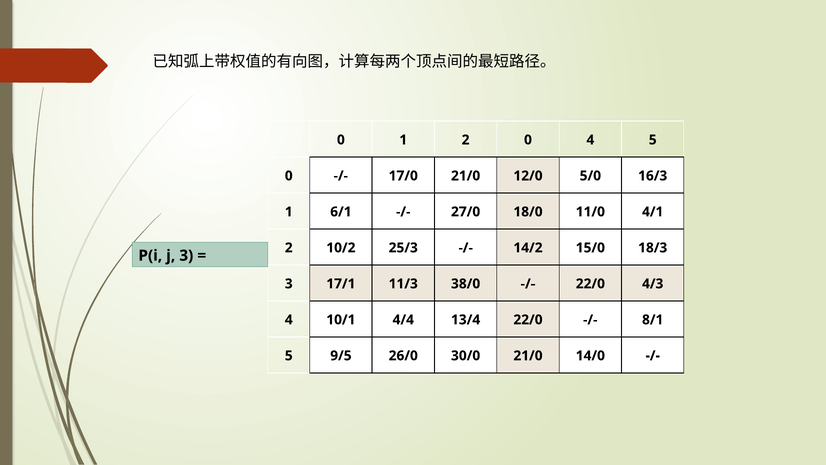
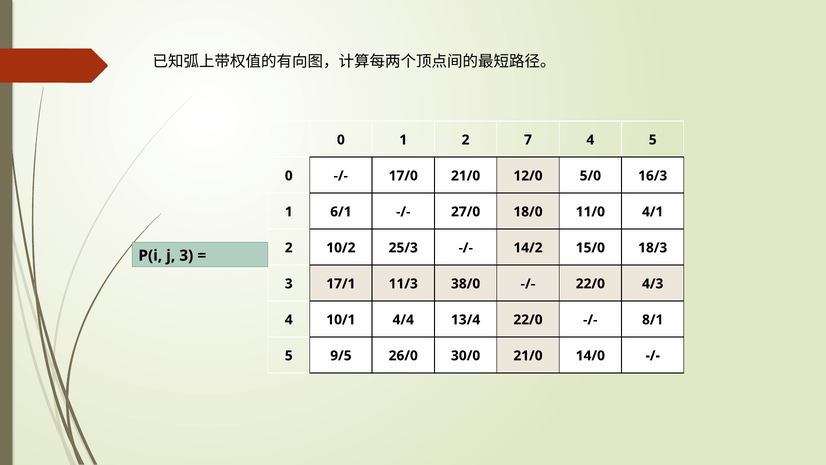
2 0: 0 -> 7 (528, 140)
